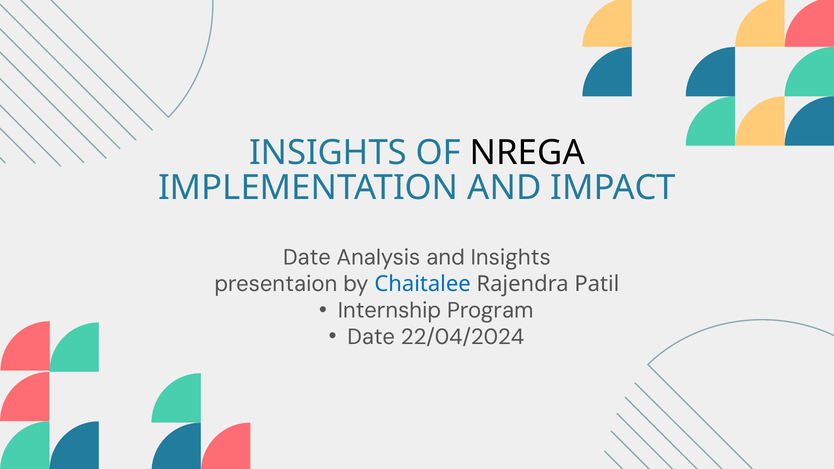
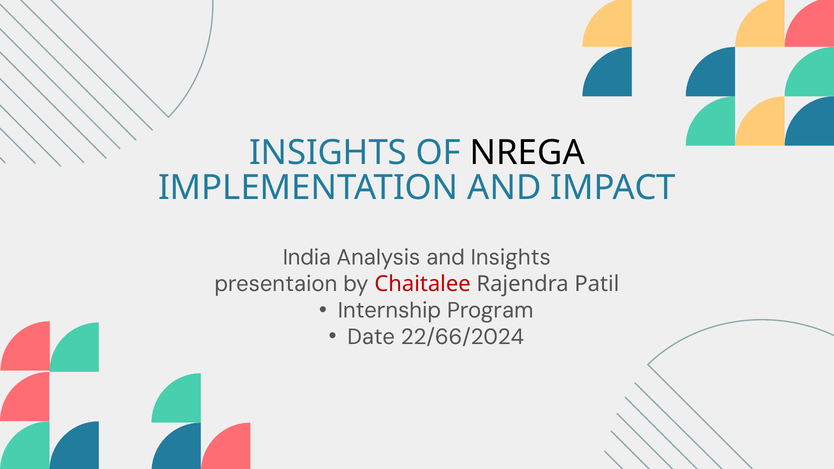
Date: Date -> India (307, 258)
Chaitalee colour: blue -> red (423, 284)
22/04/2024: 22/04/2024 -> 22/66/2024 (462, 337)
